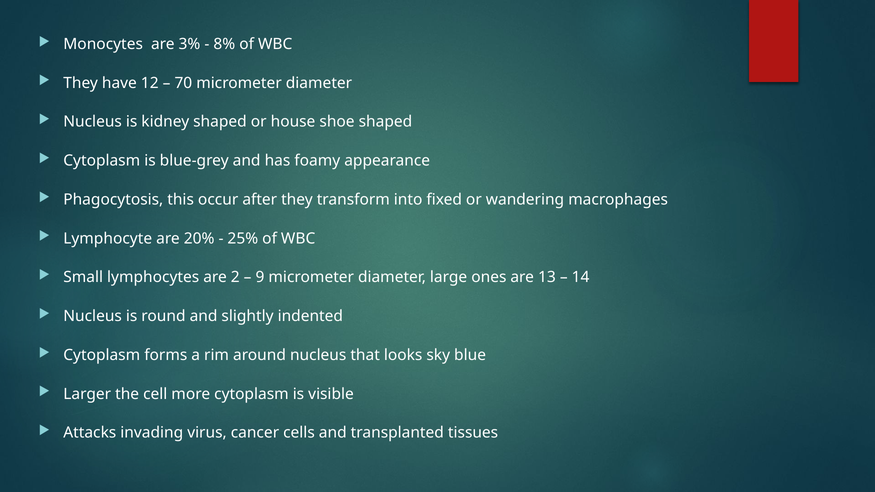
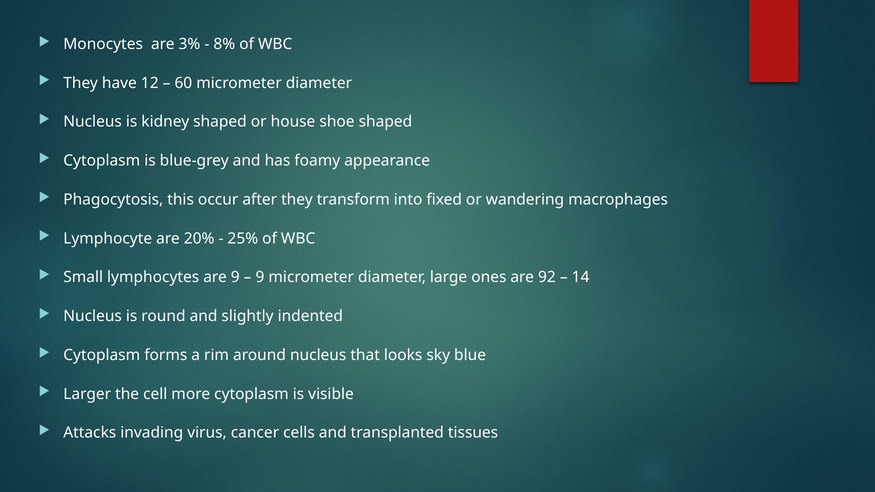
70: 70 -> 60 (183, 83)
are 2: 2 -> 9 (235, 277)
13: 13 -> 92 (547, 277)
